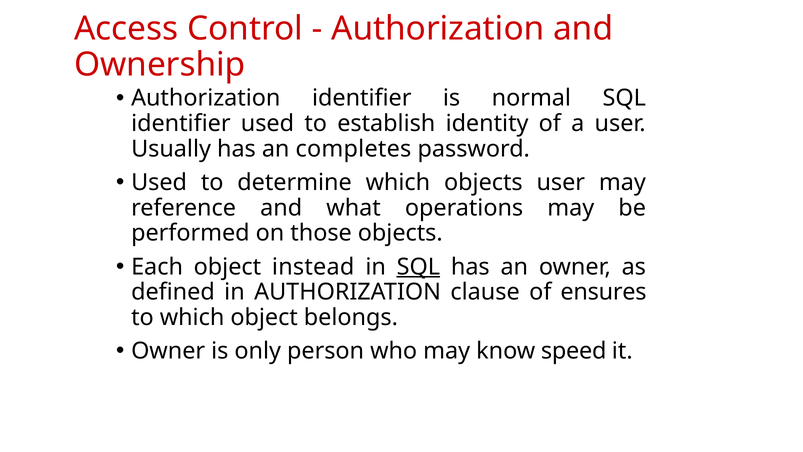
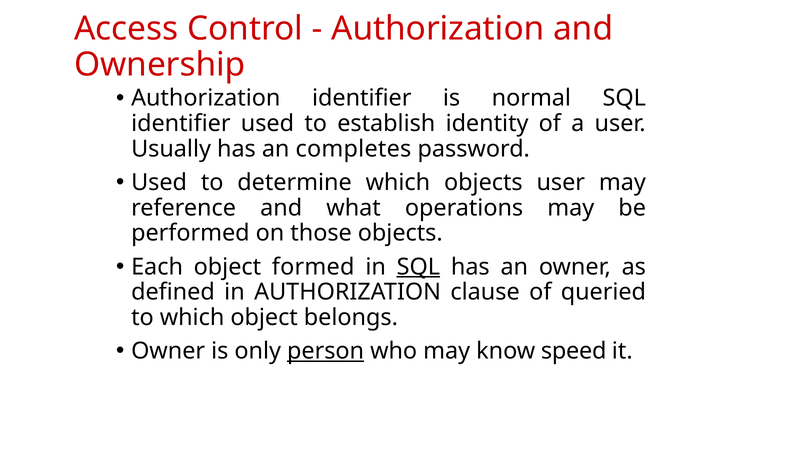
instead: instead -> formed (313, 267)
ensures: ensures -> queried (603, 292)
person underline: none -> present (326, 351)
